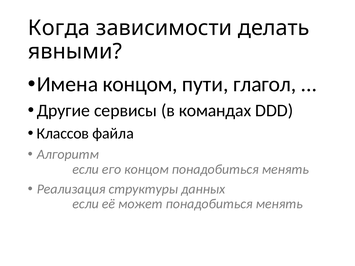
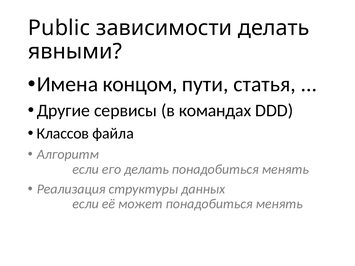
Когда: Когда -> Public (59, 28)
глагол: глагол -> статья (265, 84)
его концом: концом -> делать (147, 169)
